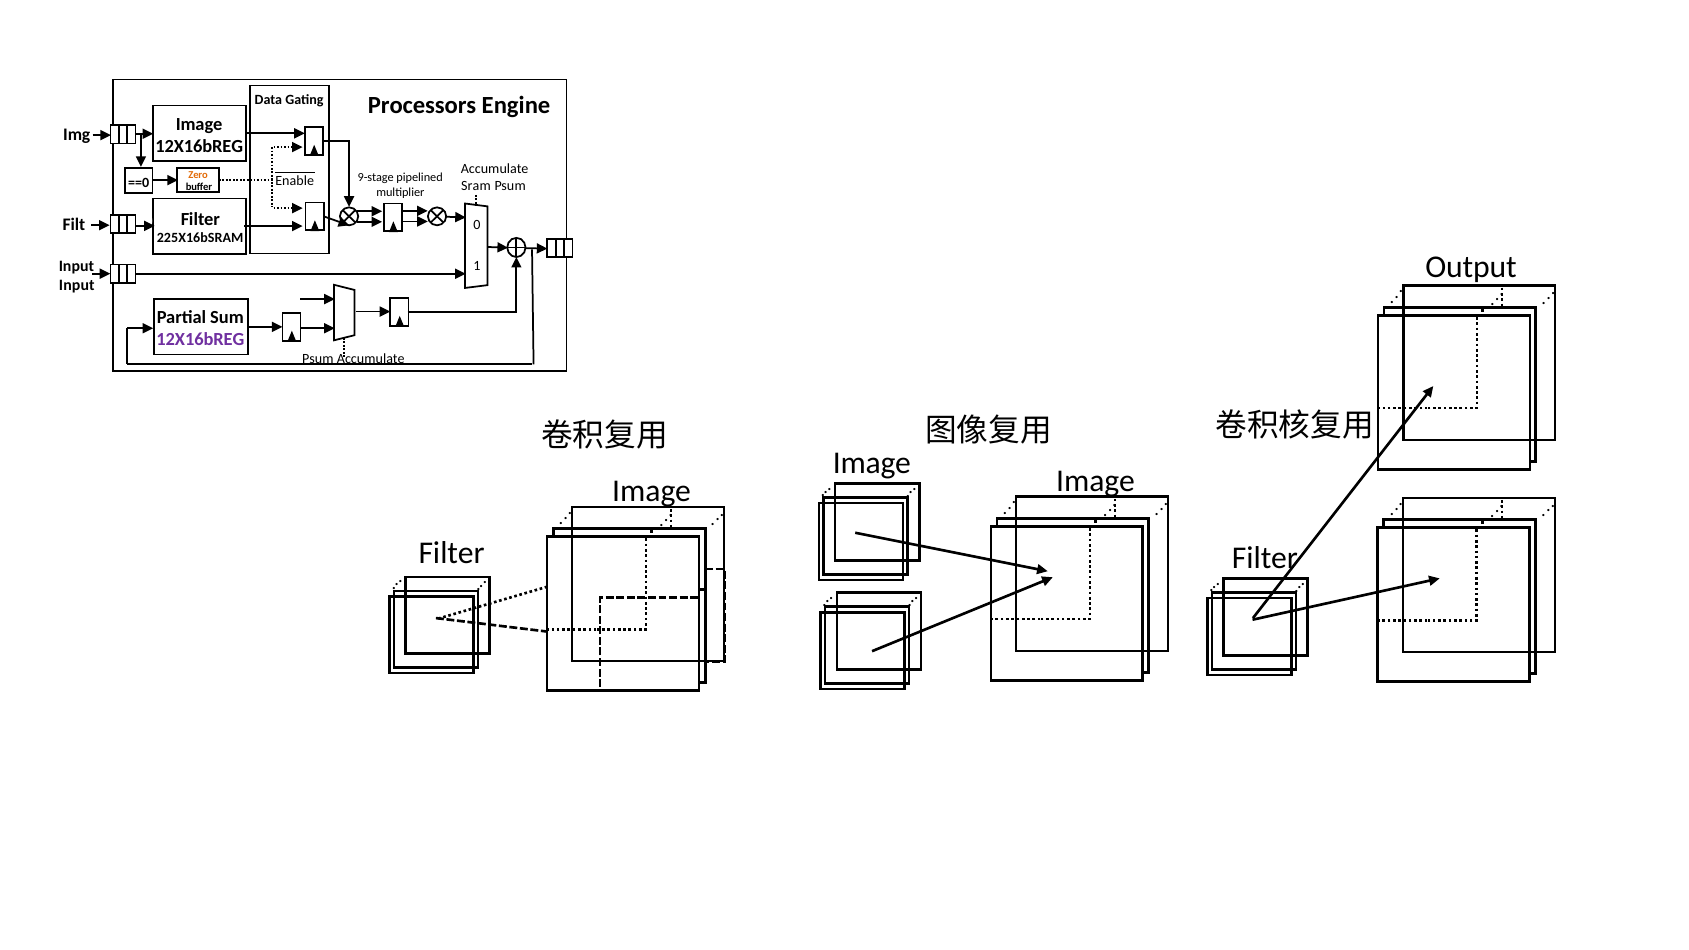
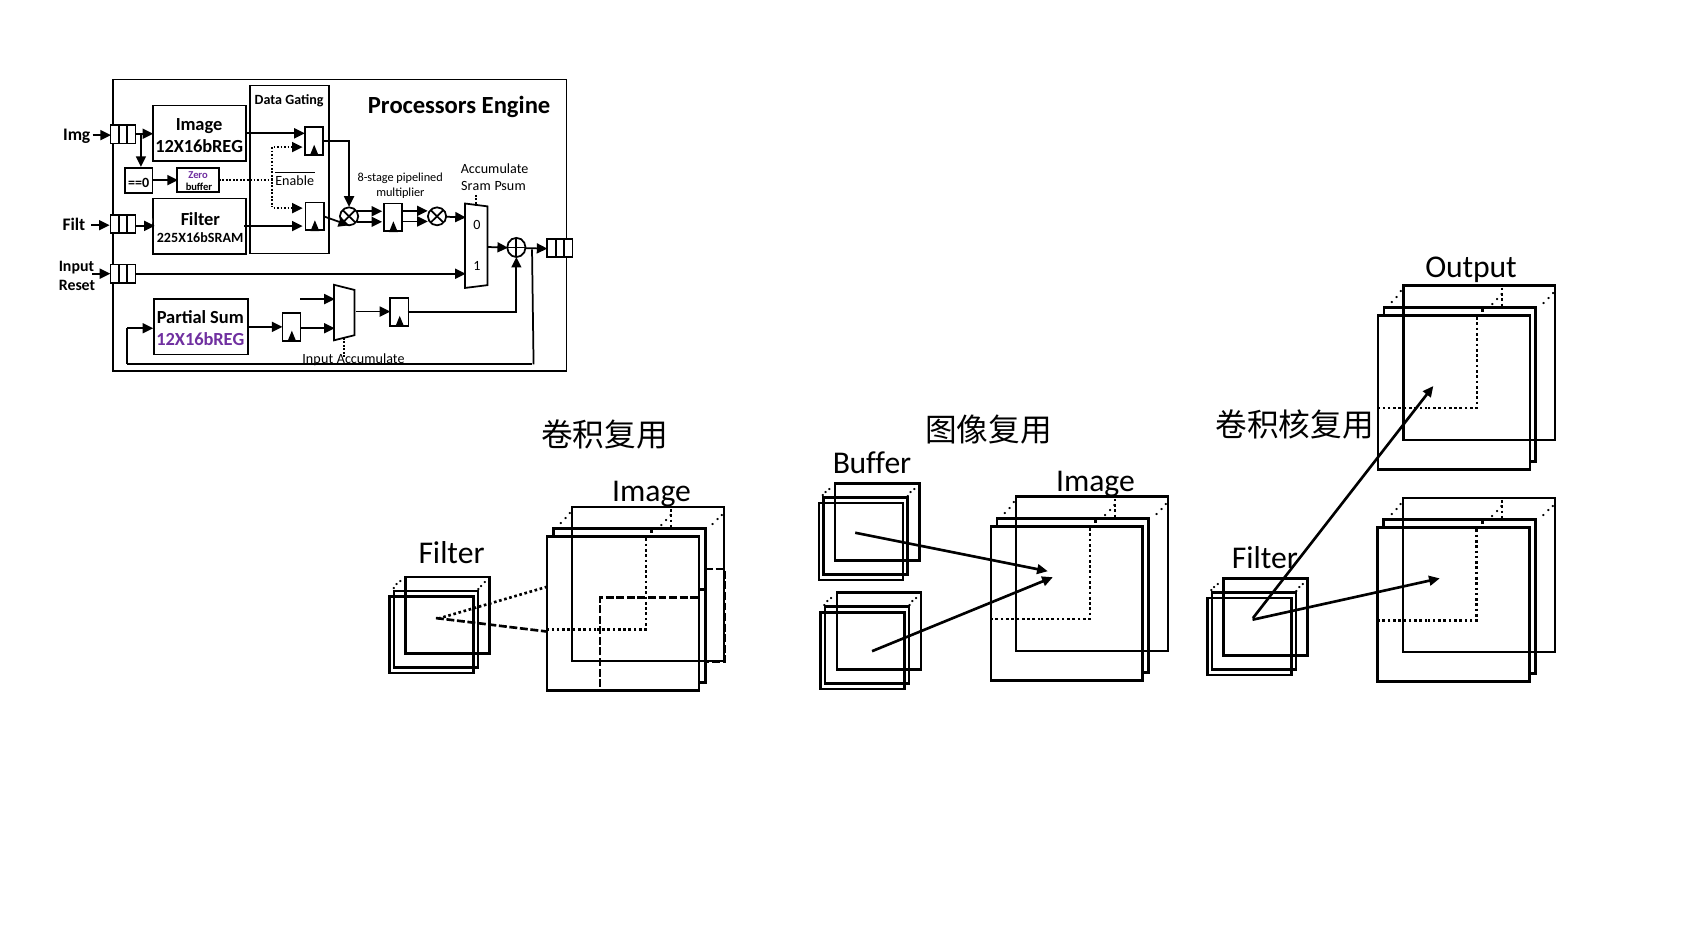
Zero colour: orange -> purple (198, 175)
9-stage: 9-stage -> 8-stage (376, 177)
Input: Input -> Reset (77, 285)
Psum: Psum -> Input (318, 359)
Image: Image -> Buffer (872, 463)
